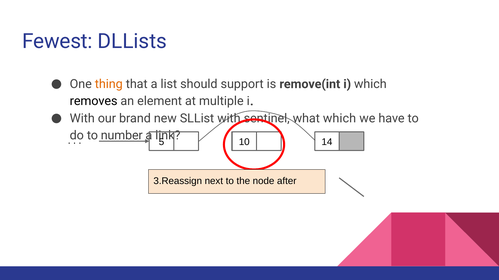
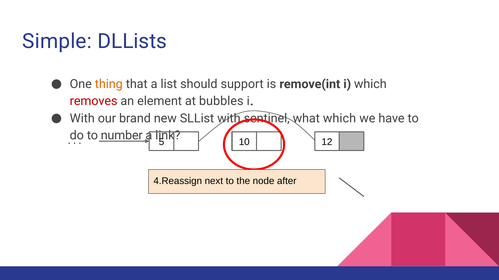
Fewest: Fewest -> Simple (57, 41)
removes colour: black -> red (94, 101)
multiple: multiple -> bubbles (221, 101)
14: 14 -> 12 (327, 142)
3.Reassign: 3.Reassign -> 4.Reassign (178, 181)
